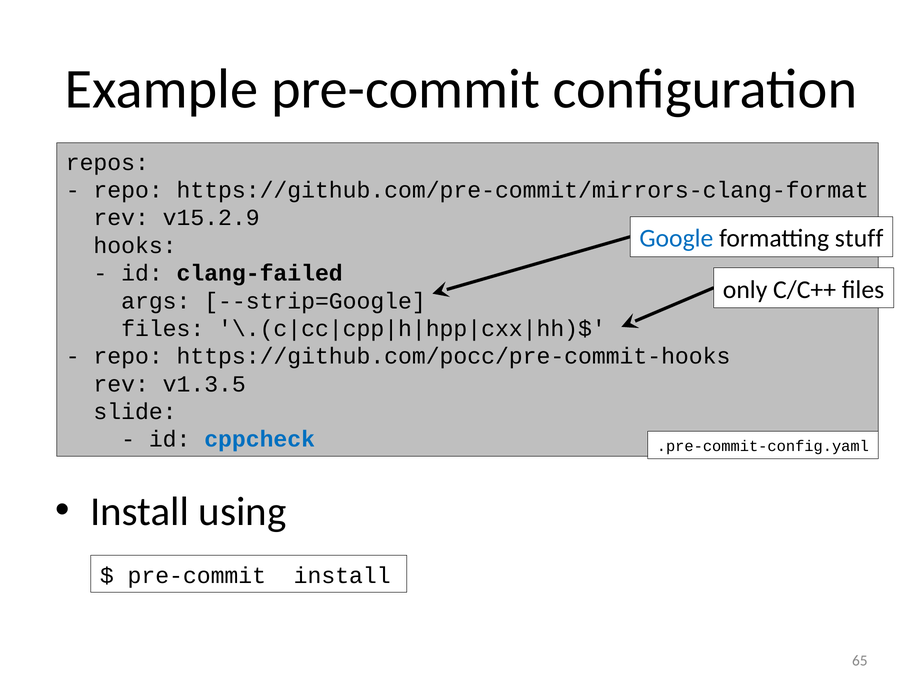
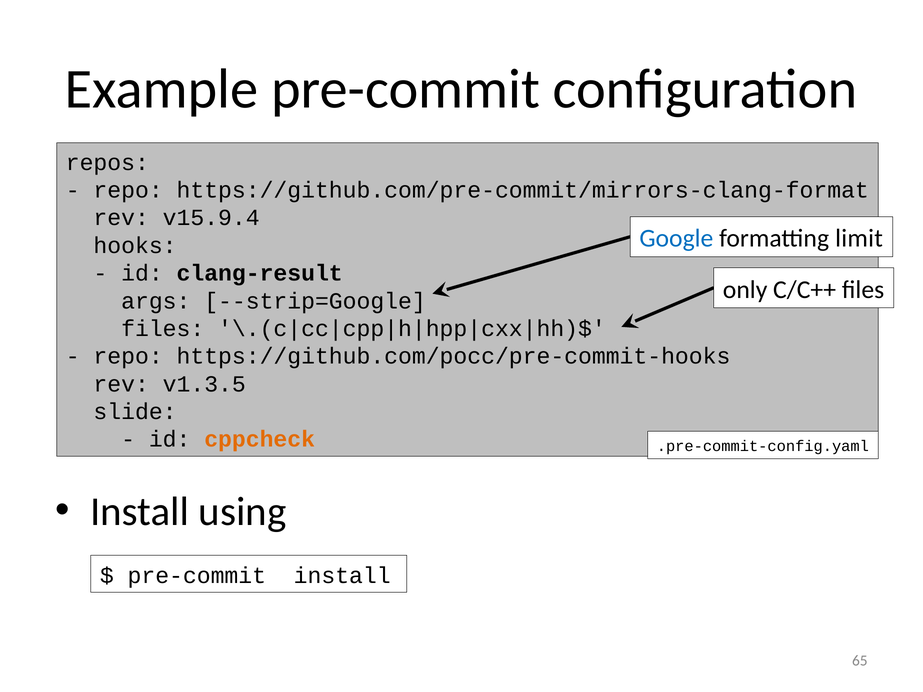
v15.2.9: v15.2.9 -> v15.9.4 (211, 218)
stuff: stuff -> limit (859, 239)
clang-failed: clang-failed -> clang-result (260, 273)
cppcheck colour: blue -> orange (260, 439)
